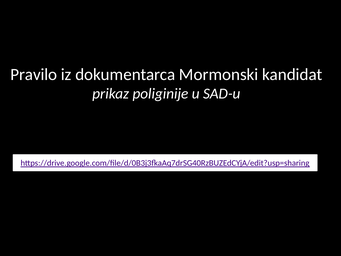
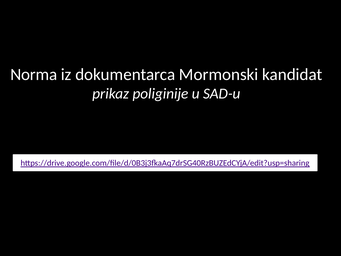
Pravilo: Pravilo -> Norma (34, 74)
